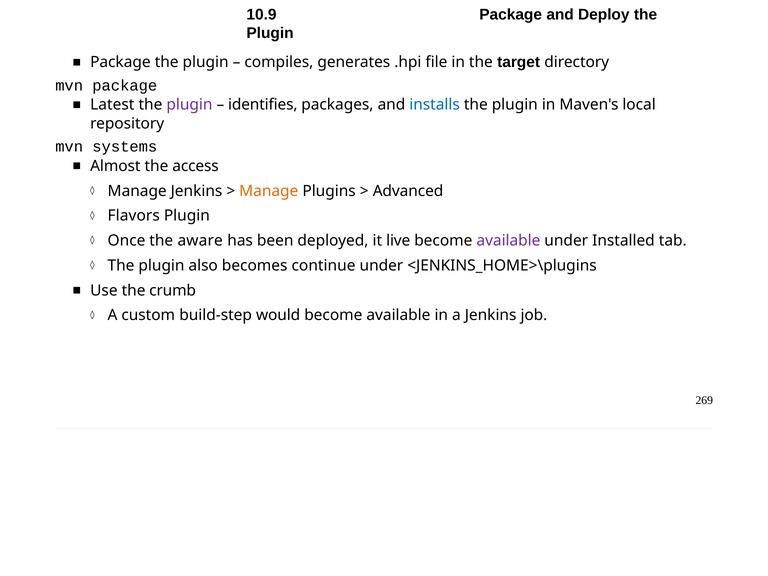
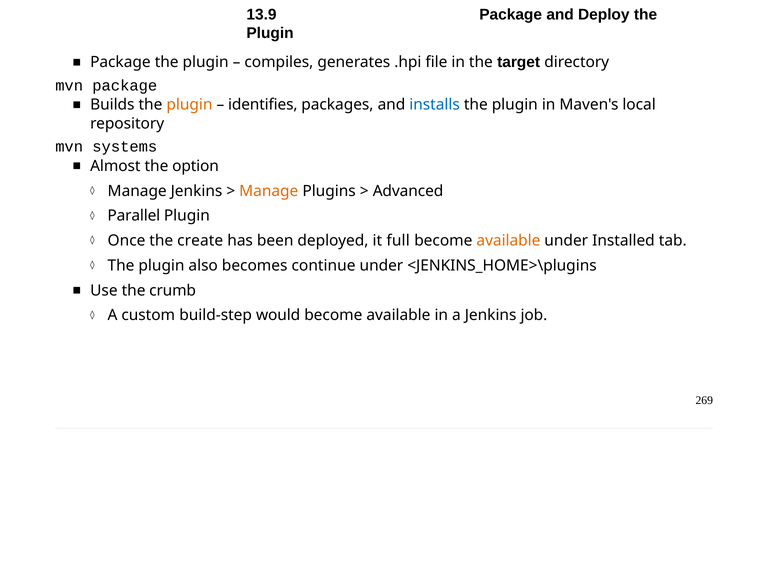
10.9: 10.9 -> 13.9 (262, 15)
Latest: Latest -> Builds (112, 105)
plugin colour: purple -> orange (189, 105)
access: access -> option (196, 166)
Flavors: Flavors -> Parallel (134, 216)
aware: aware -> create (200, 241)
live: live -> full (398, 241)
available colour: purple -> orange (508, 241)
